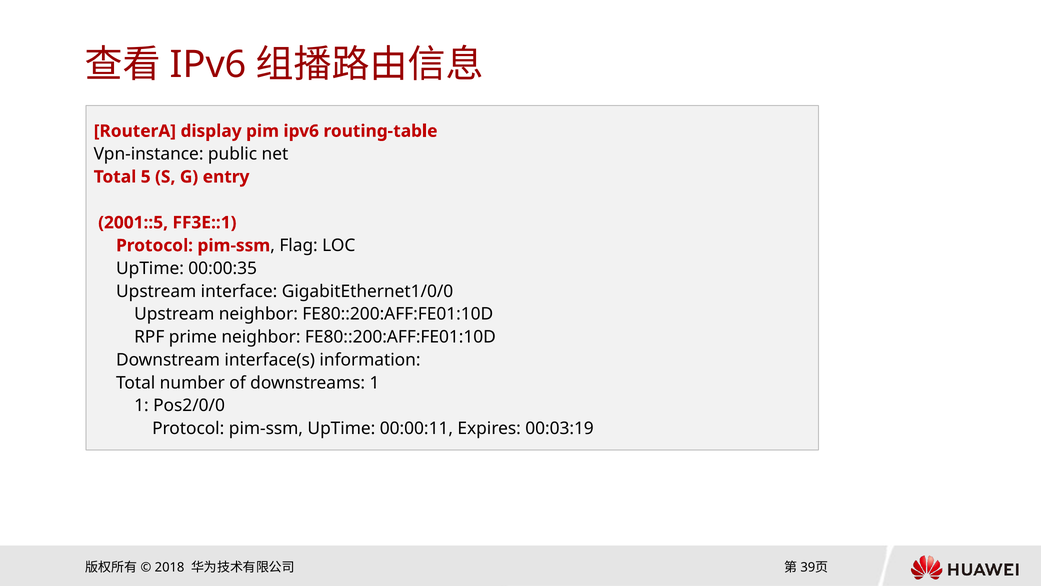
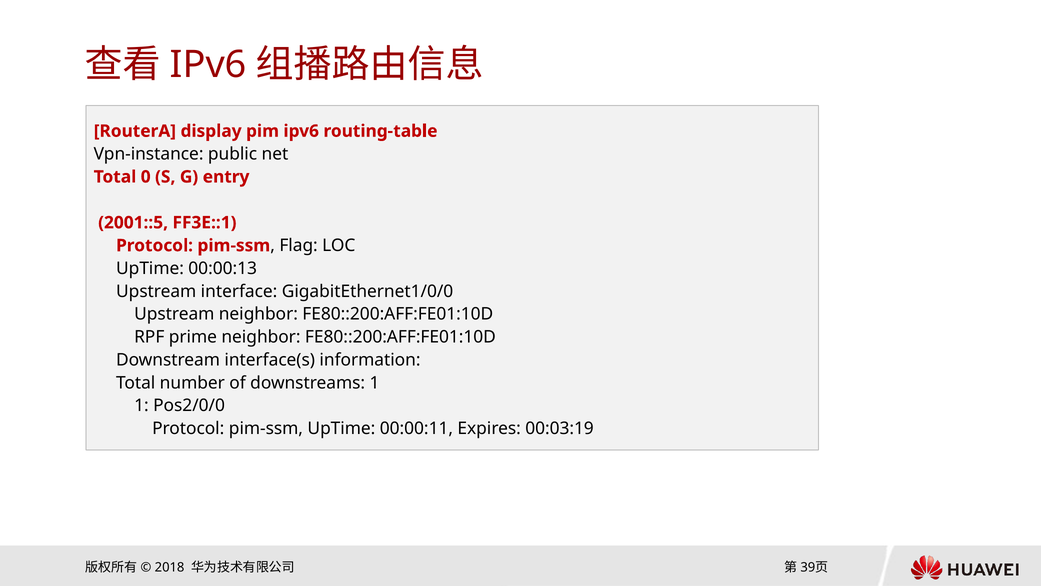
5: 5 -> 0 (146, 177)
00:00:35: 00:00:35 -> 00:00:13 (223, 268)
